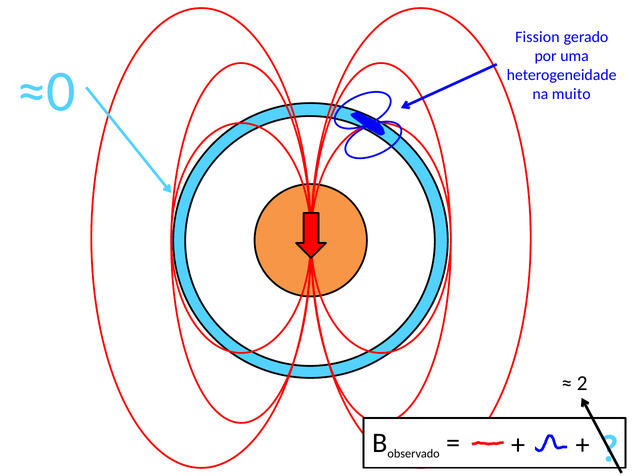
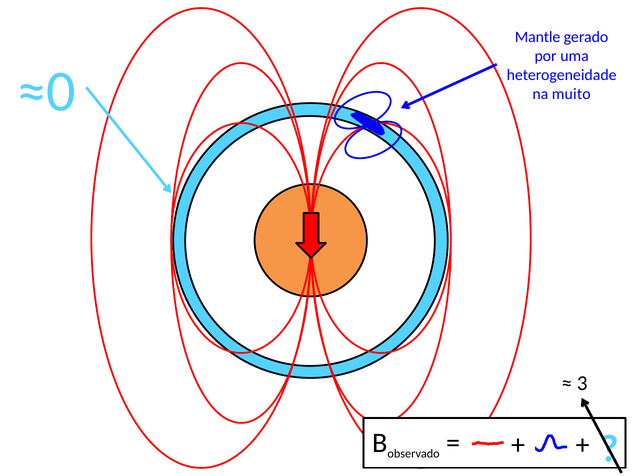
Fission: Fission -> Mantle (538, 37)
2: 2 -> 3 (582, 383)
